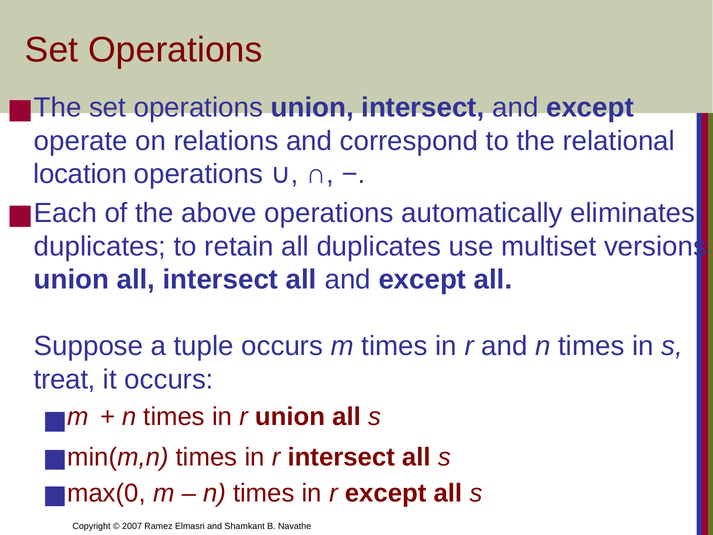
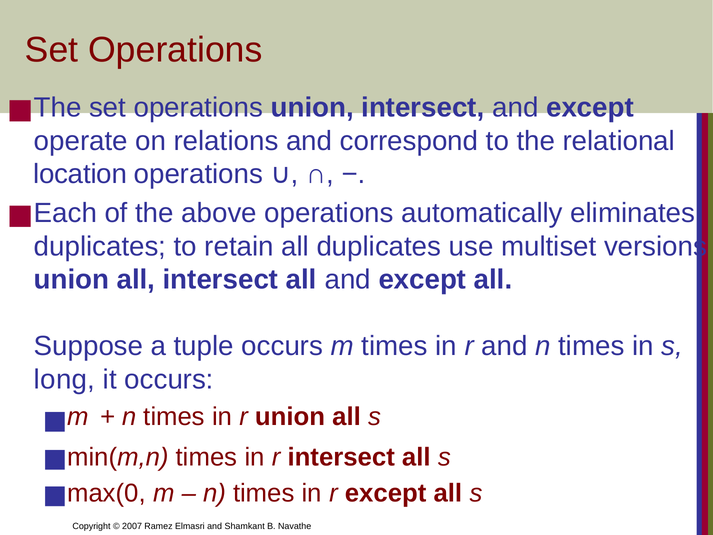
treat: treat -> long (64, 379)
